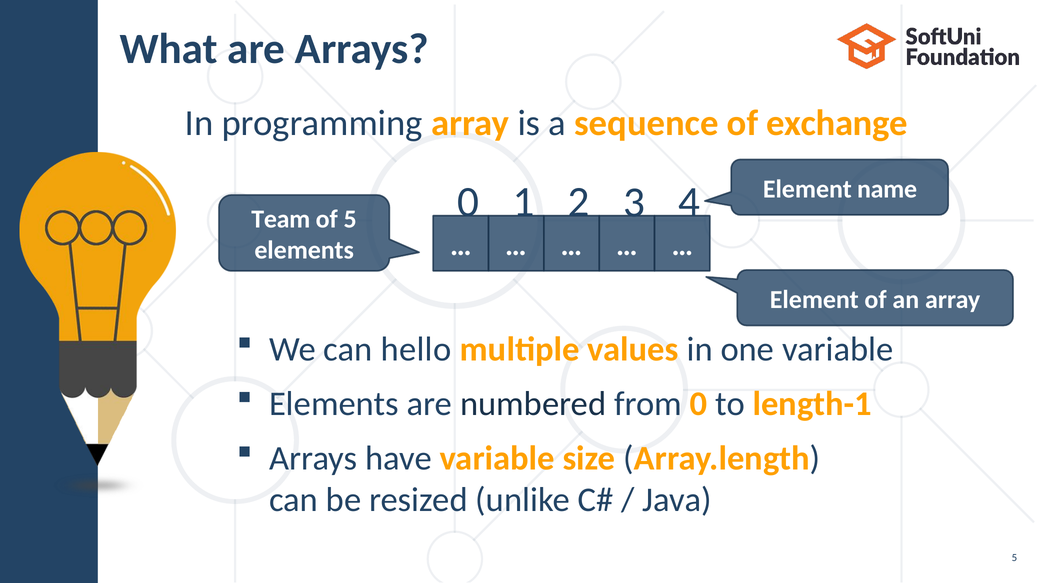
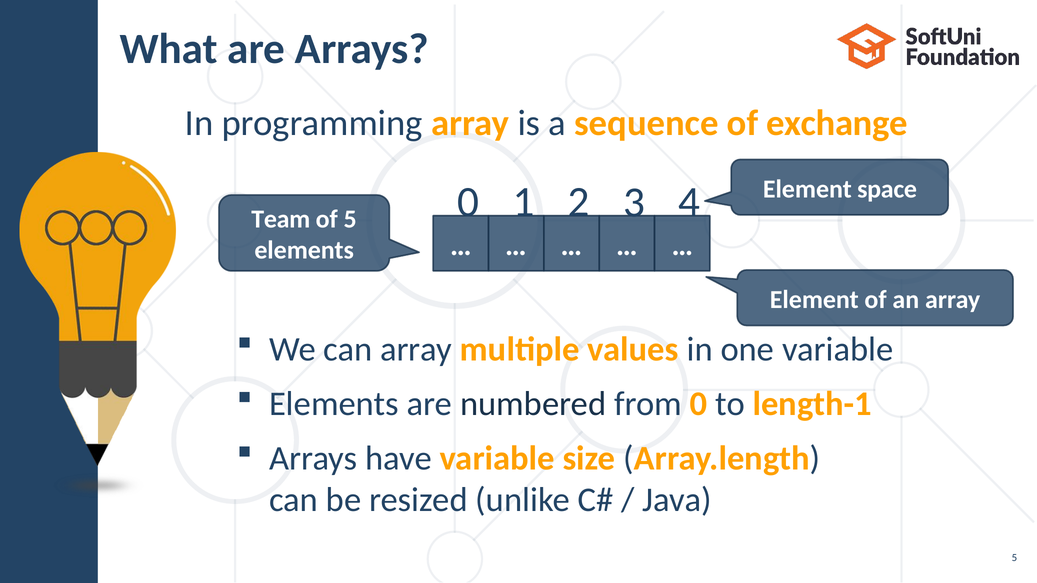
name: name -> space (887, 189)
can hello: hello -> array (416, 350)
